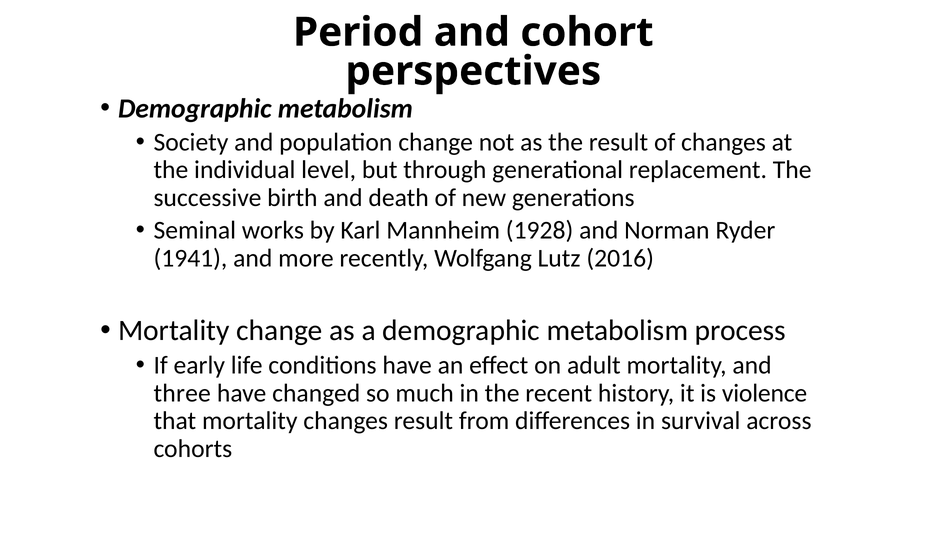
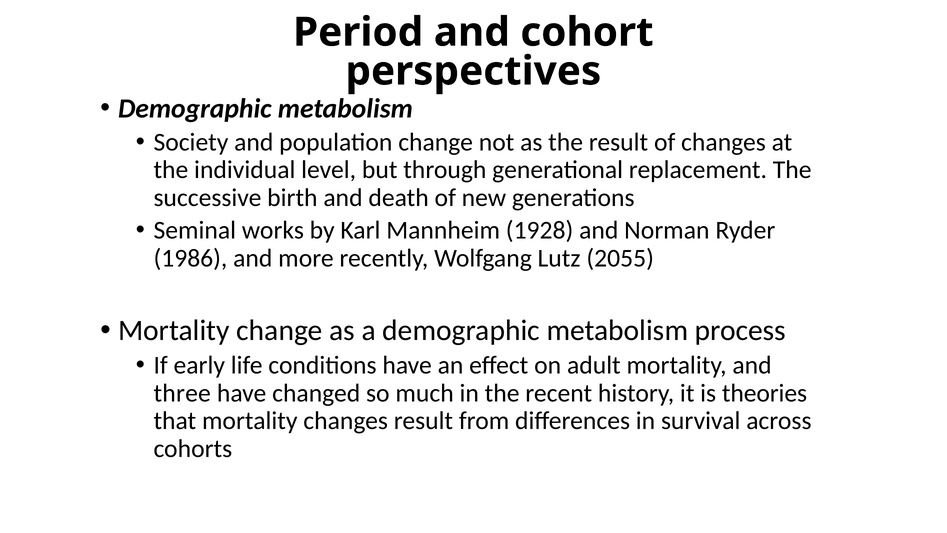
1941: 1941 -> 1986 (190, 258)
2016: 2016 -> 2055 (620, 258)
violence: violence -> theories (764, 393)
